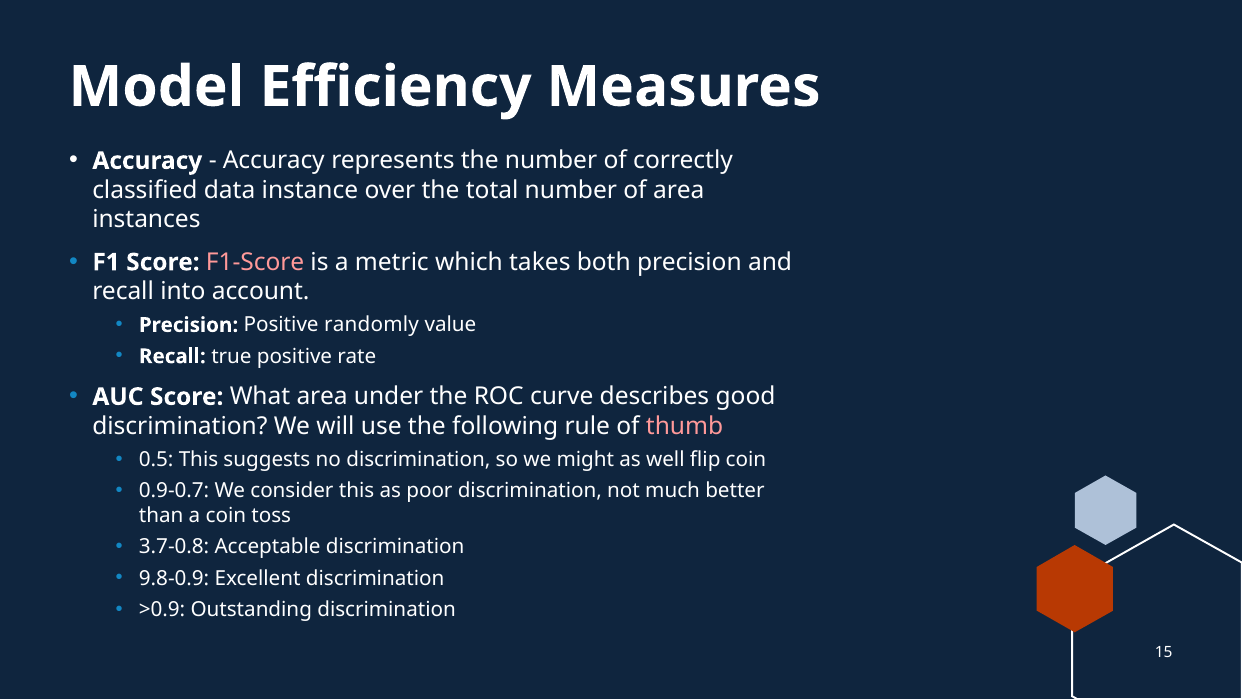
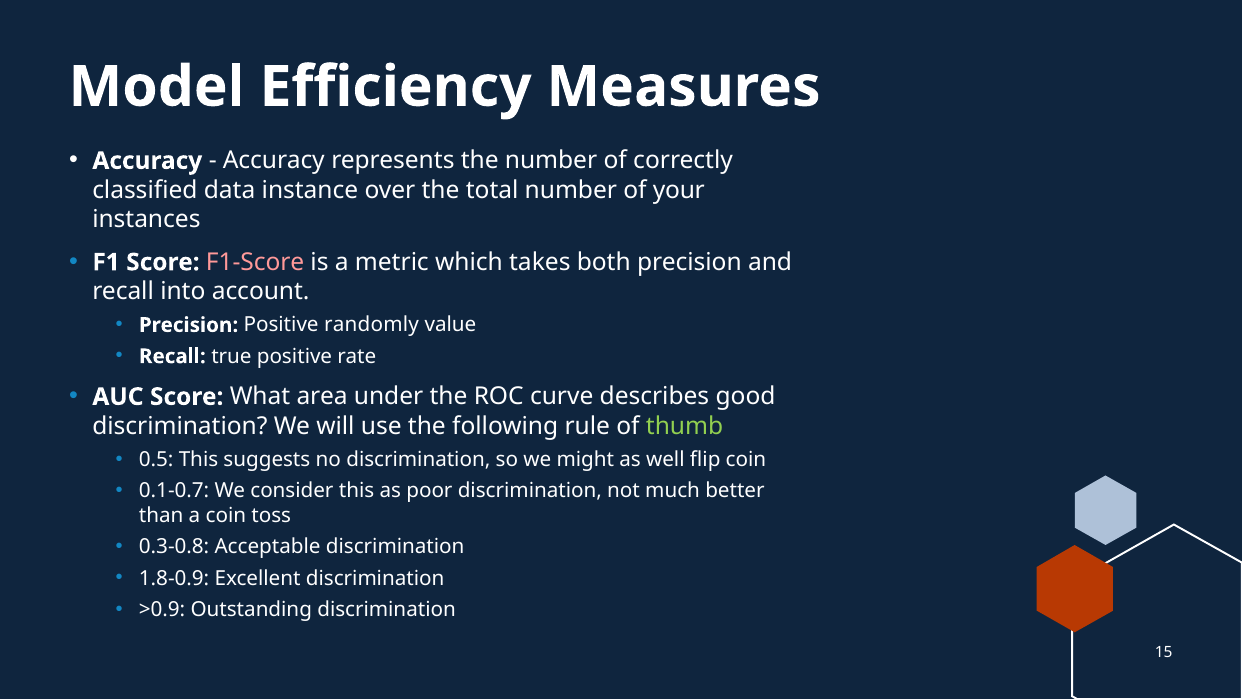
of area: area -> your (679, 190)
thumb colour: pink -> light green (685, 426)
0.9-0.7: 0.9-0.7 -> 0.1-0.7 (174, 491)
3.7-0.8: 3.7-0.8 -> 0.3-0.8 (174, 547)
9.8-0.9: 9.8-0.9 -> 1.8-0.9 (174, 578)
